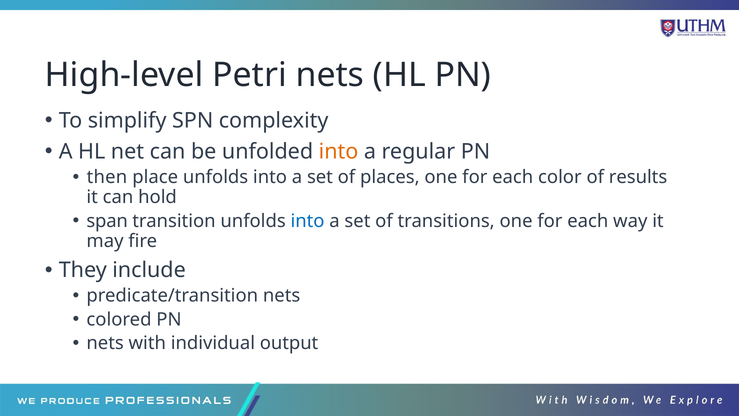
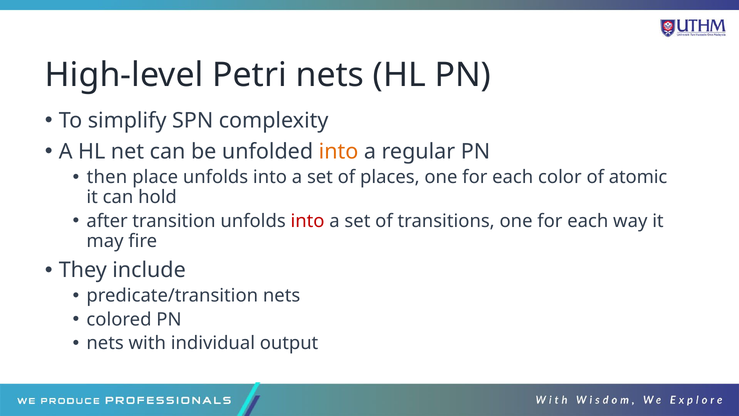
results: results -> atomic (638, 177)
span: span -> after (107, 221)
into colour: blue -> red (308, 221)
